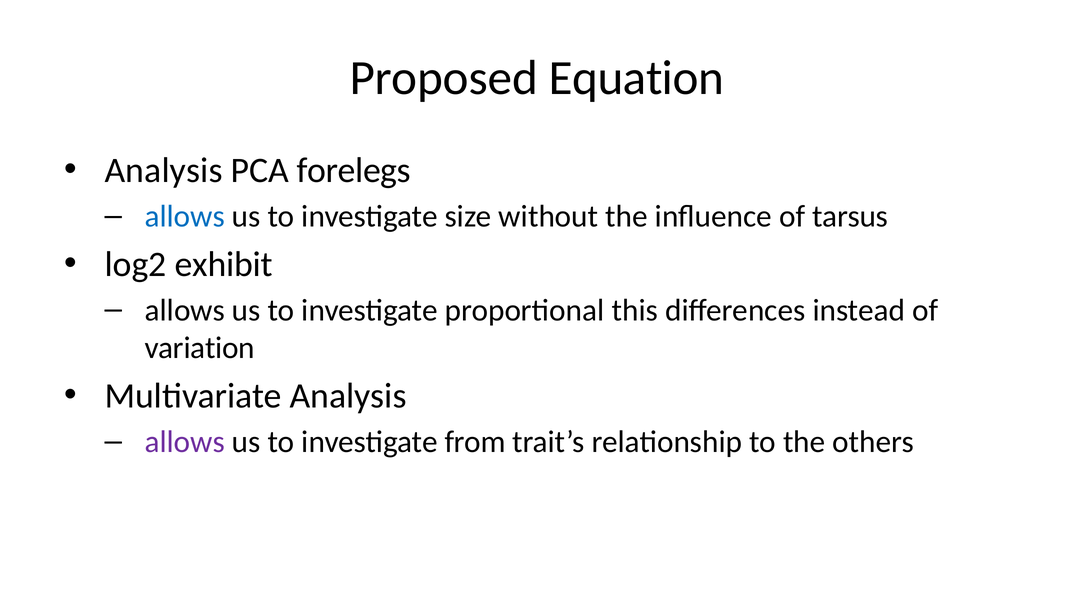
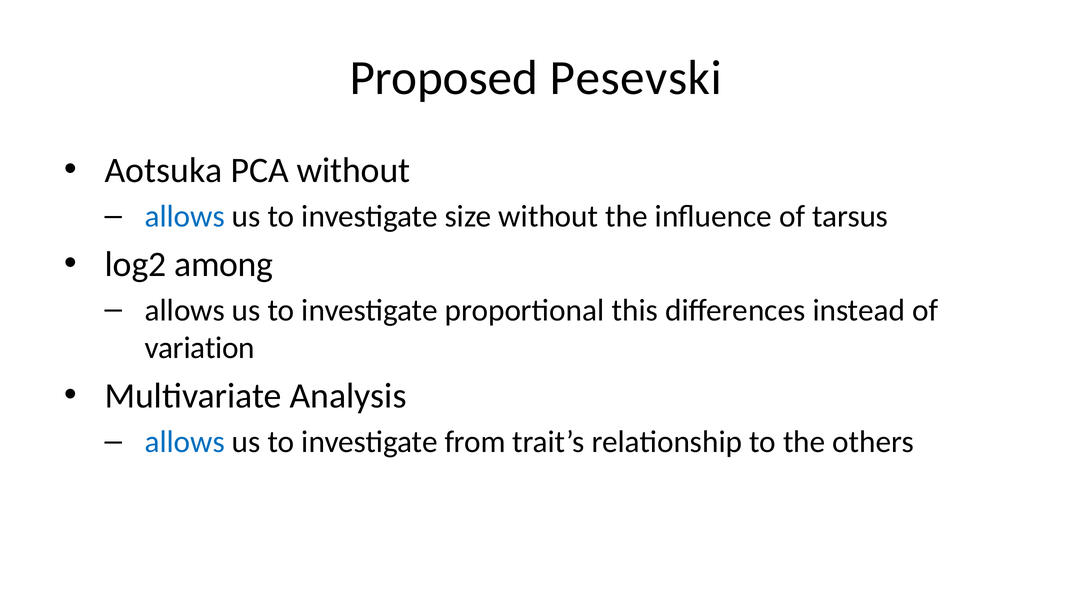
Equation: Equation -> Pesevski (636, 78)
Analysis: Analysis -> Aotsuka (164, 170)
PCA forelegs: forelegs -> without (354, 170)
exhibit: exhibit -> among (224, 264)
allows colour: purple -> blue (185, 442)
